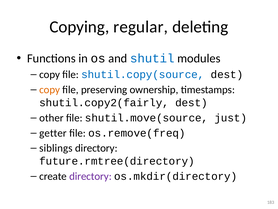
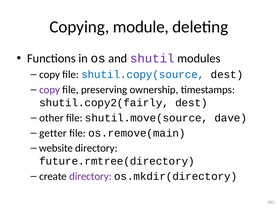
regular: regular -> module (141, 27)
shutil colour: blue -> purple (152, 58)
copy colour: orange -> purple (50, 89)
just: just -> dave (231, 118)
os.remove(freq: os.remove(freq -> os.remove(main (137, 133)
siblings: siblings -> website (56, 148)
